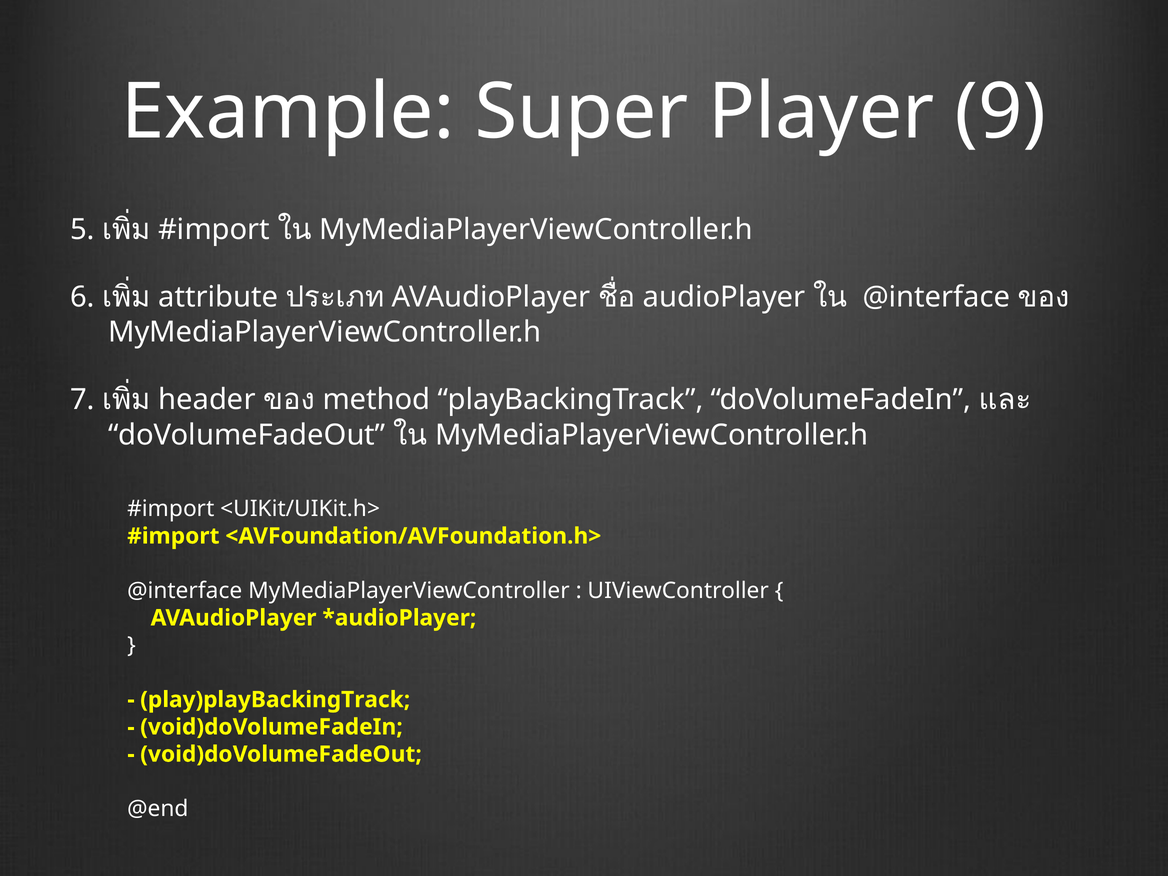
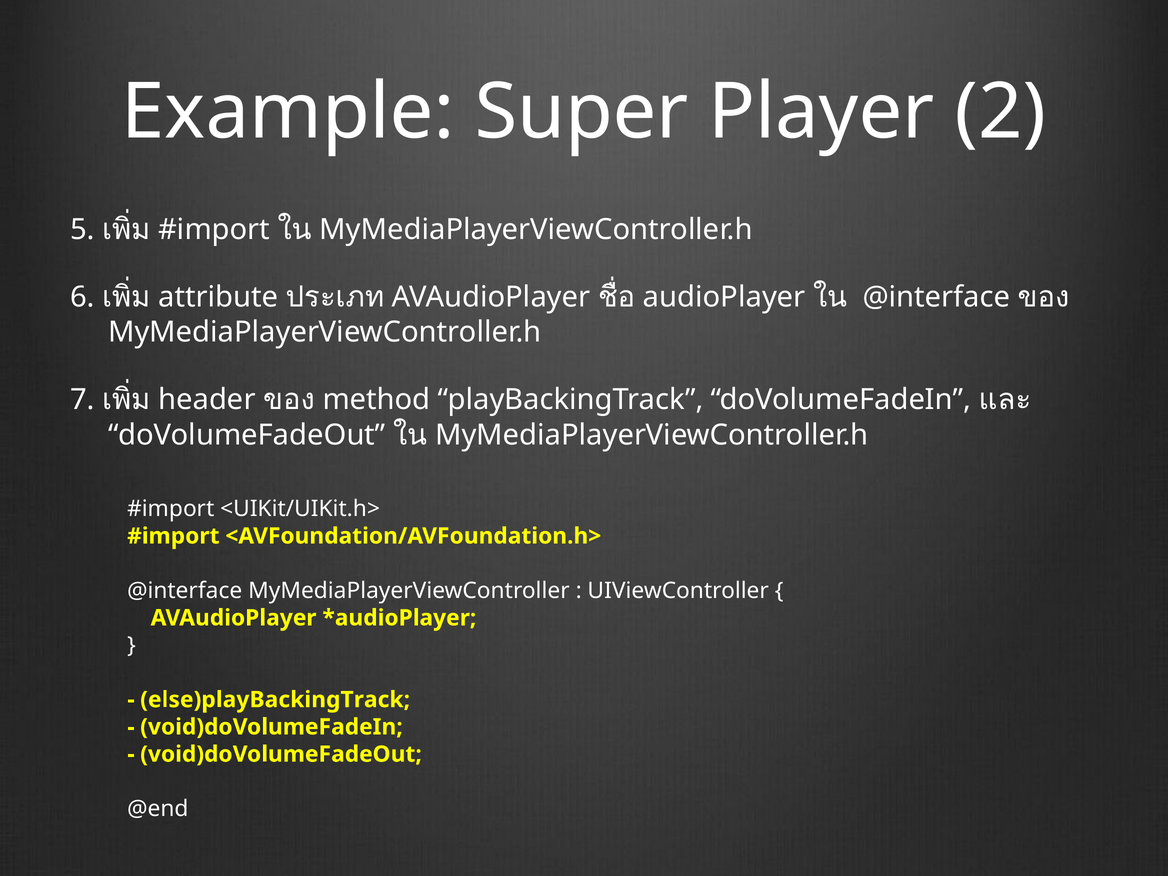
9: 9 -> 2 (1000, 112)
play)playBackingTrack: play)playBackingTrack -> else)playBackingTrack (275, 700)
